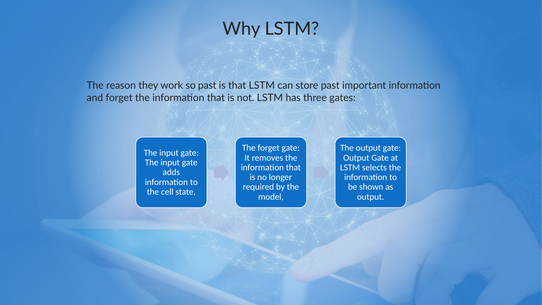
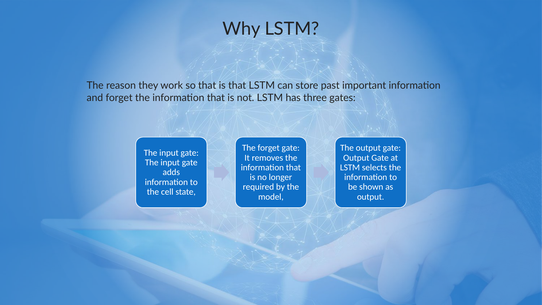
so past: past -> that (207, 85)
